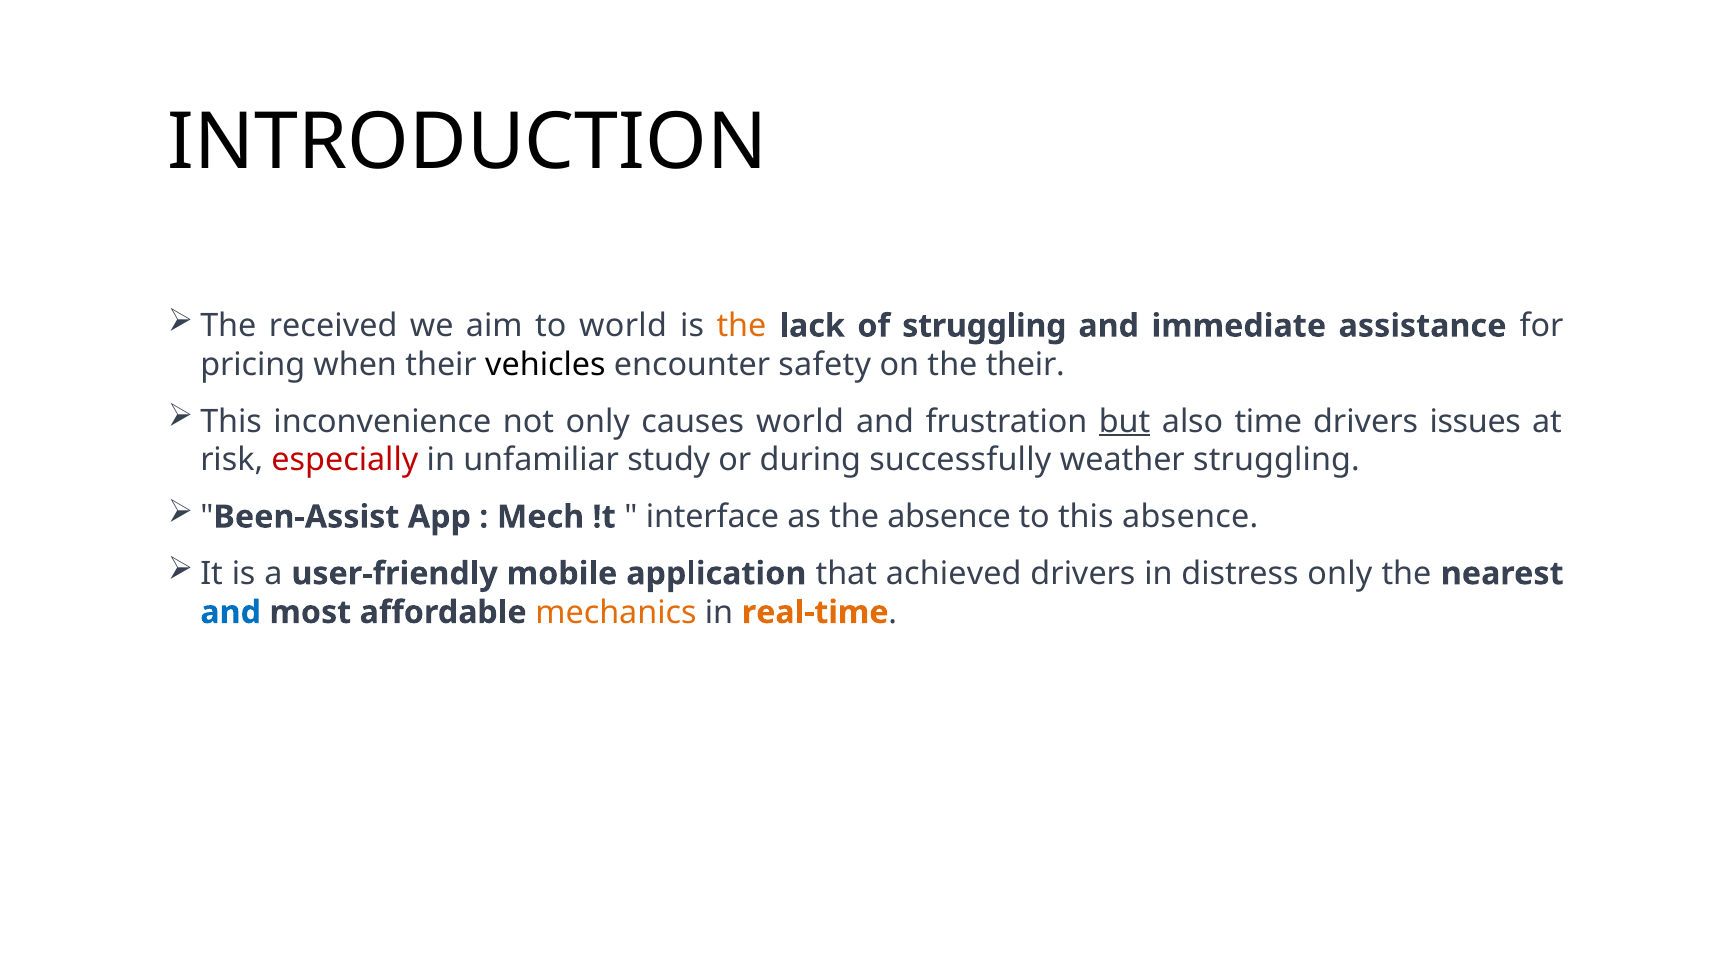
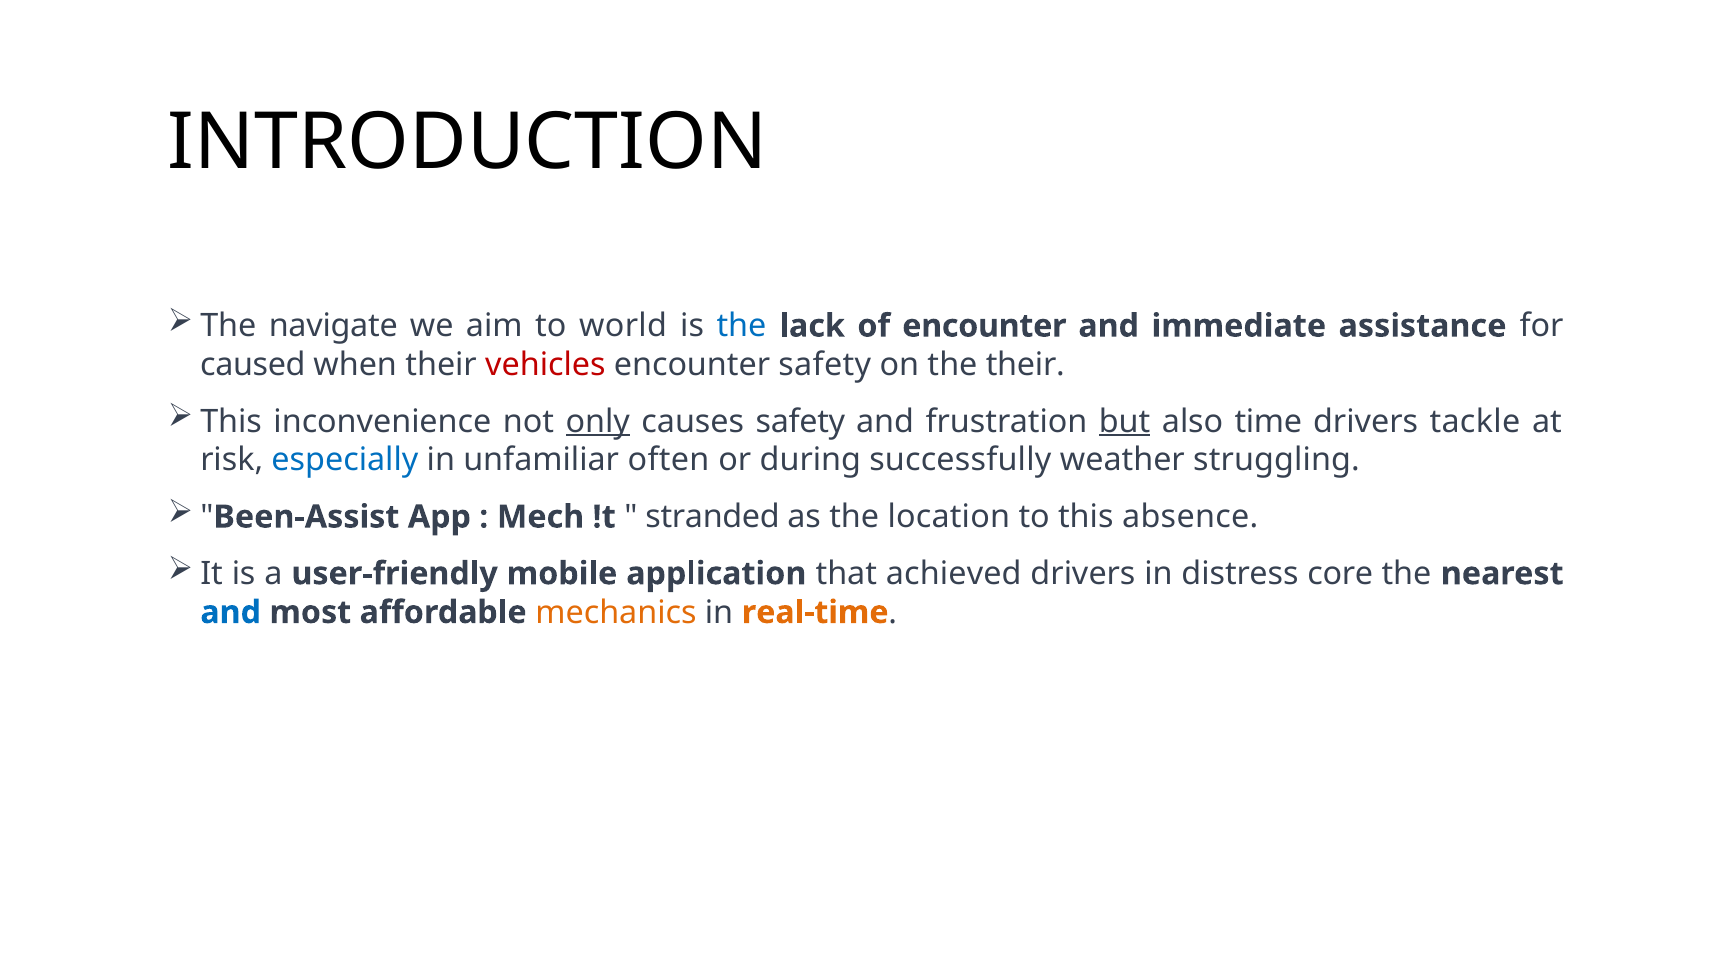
received: received -> navigate (333, 326)
the colour: orange -> blue (741, 326)
of struggling: struggling -> encounter (984, 326)
pricing: pricing -> caused (253, 365)
vehicles colour: black -> red (545, 365)
only underline: none -> present (598, 422)
causes world: world -> safety (800, 422)
issues: issues -> tackle (1475, 422)
especially colour: red -> blue (345, 460)
study: study -> often (669, 460)
interface: interface -> stranded (713, 517)
the absence: absence -> location (949, 517)
distress only: only -> core (1340, 574)
